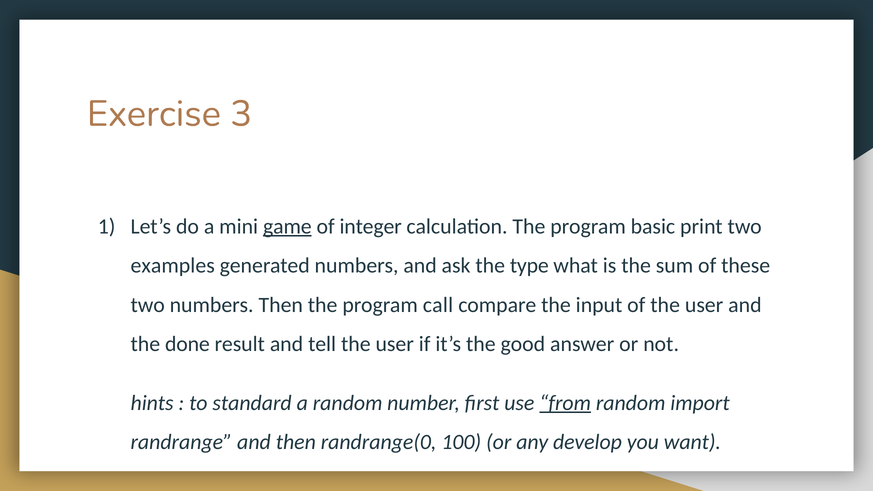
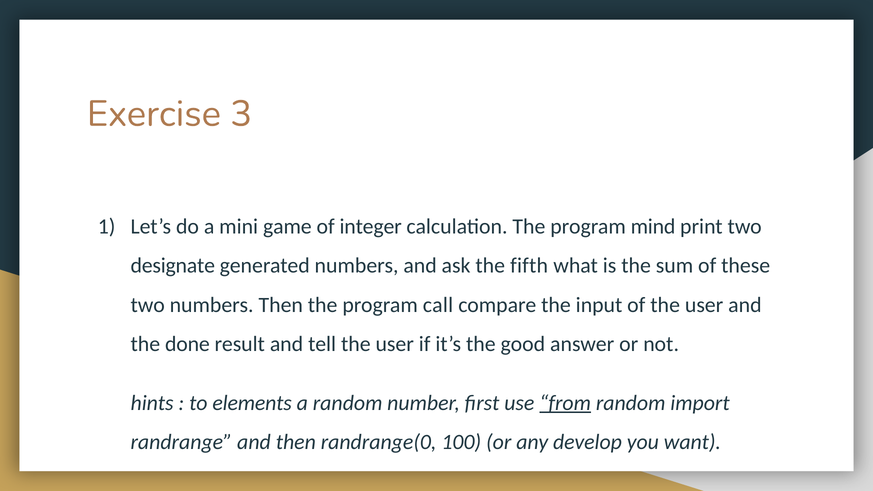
game underline: present -> none (287, 226)
basic: basic -> mind (653, 226)
examples: examples -> designate (173, 266)
type: type -> fifth (529, 266)
standard: standard -> elements (252, 403)
